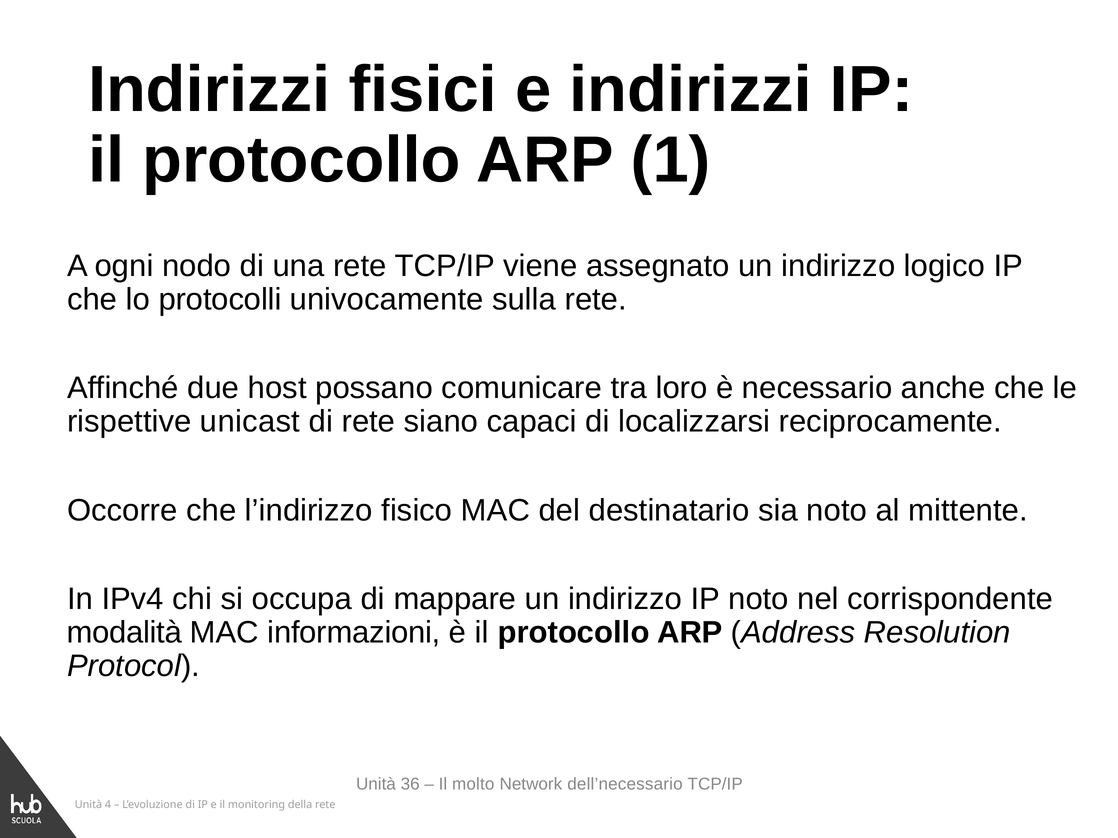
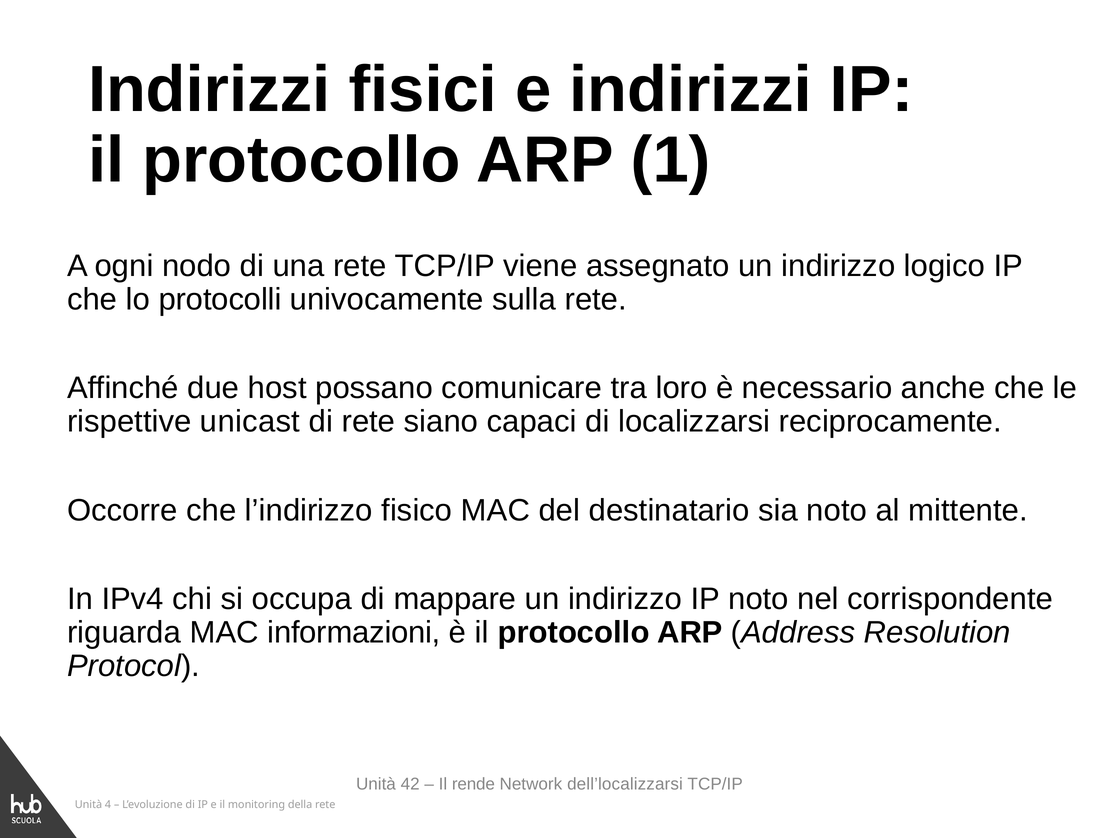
modalità: modalità -> riguarda (124, 633)
36: 36 -> 42 (410, 785)
molto: molto -> rende (473, 785)
dell’necessario: dell’necessario -> dell’localizzarsi (625, 785)
